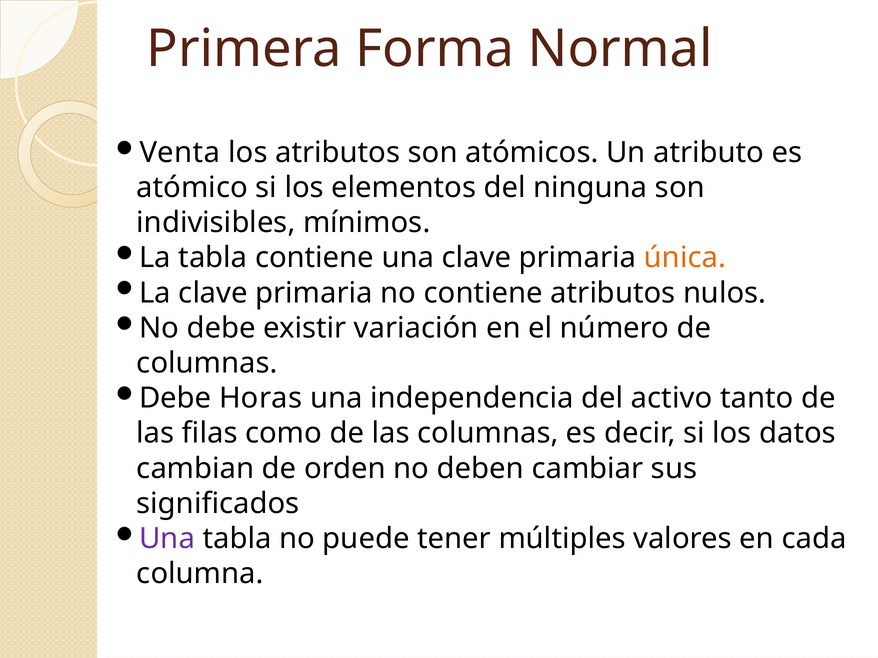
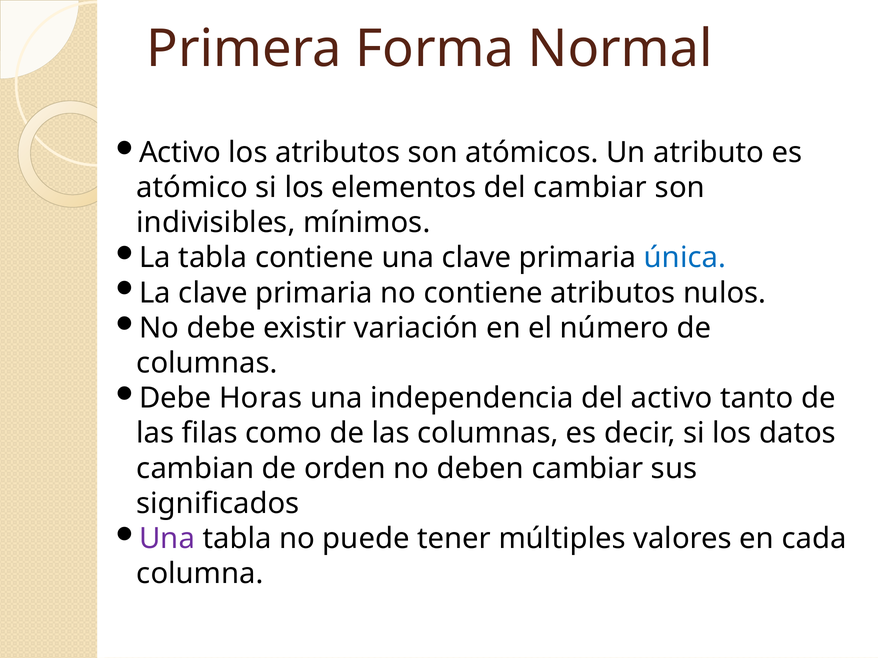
Venta: Venta -> Activo (180, 153)
del ninguna: ninguna -> cambiar (590, 188)
única colour: orange -> blue (685, 258)
